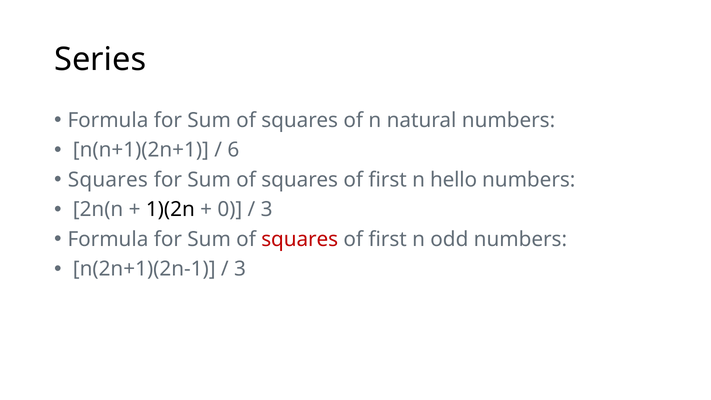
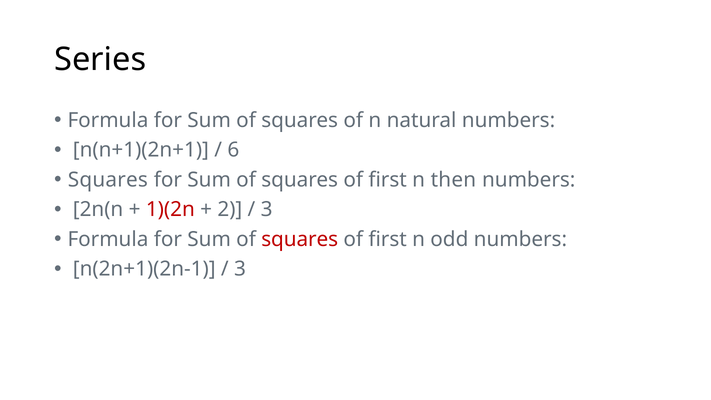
hello: hello -> then (453, 180)
1)(2n colour: black -> red (170, 209)
0: 0 -> 2 (230, 209)
